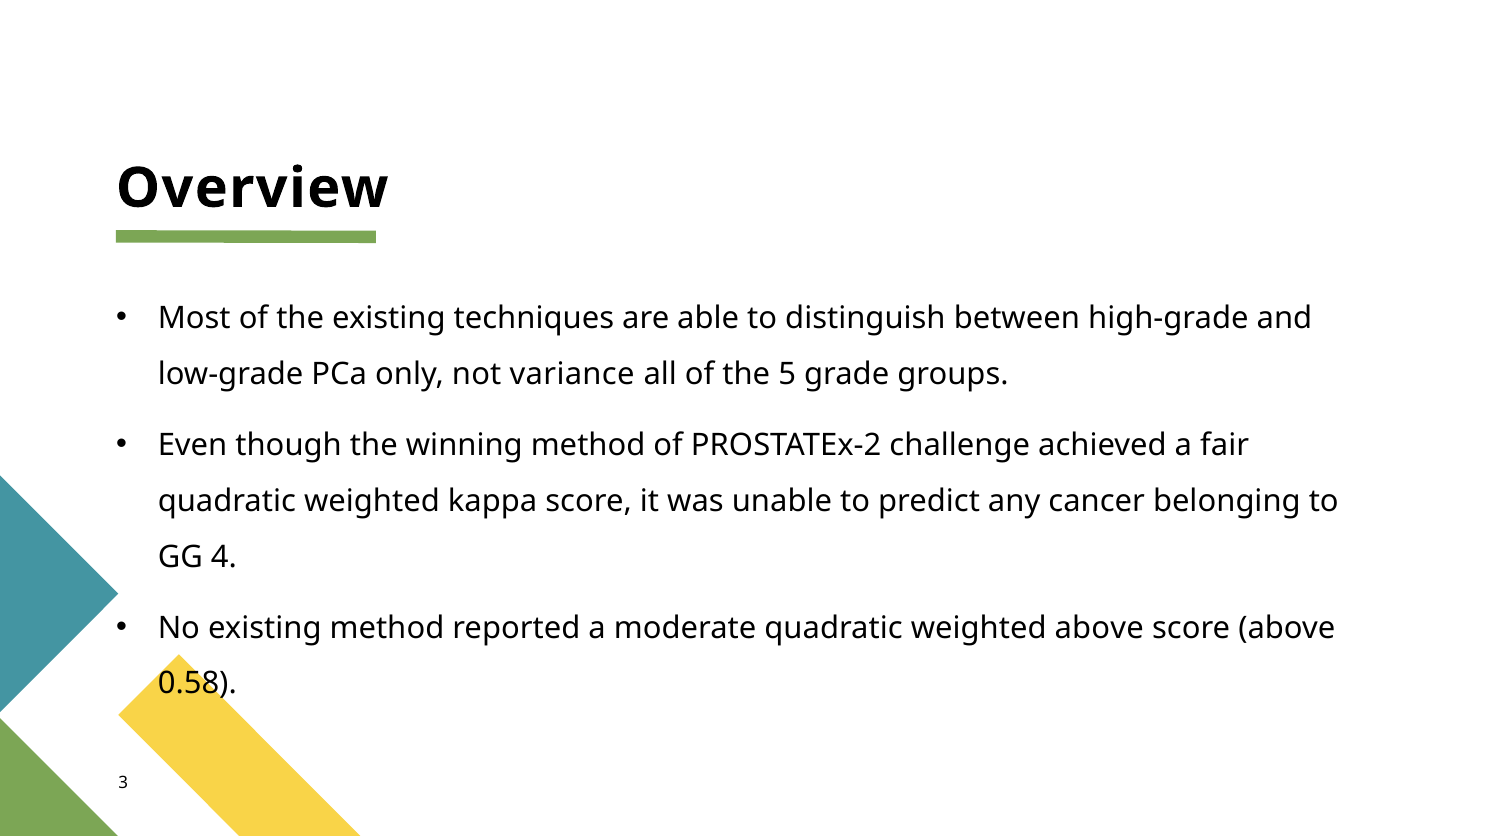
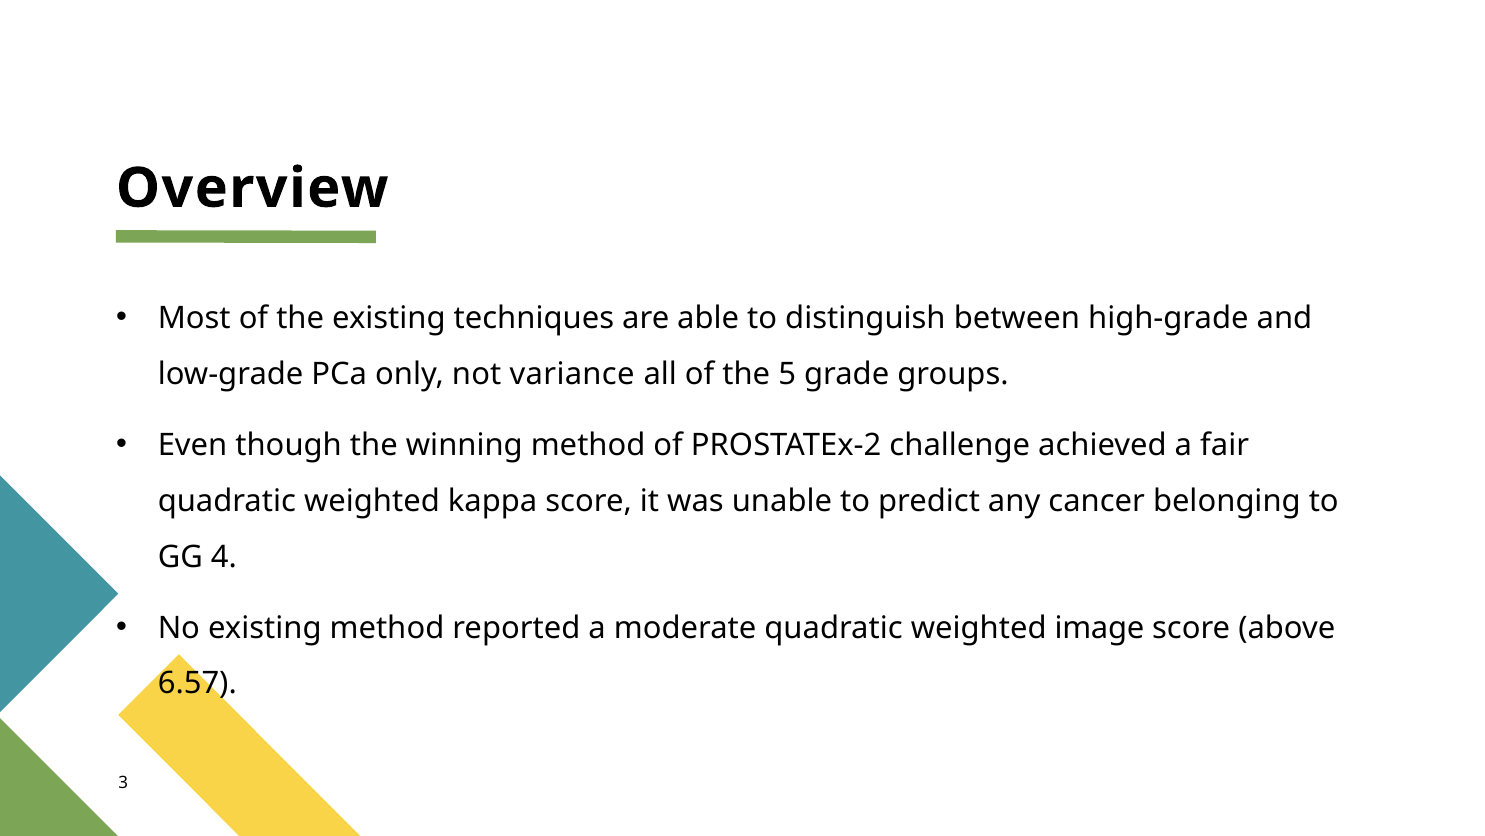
weighted above: above -> image (1099, 628)
0.58: 0.58 -> 6.57 (197, 683)
